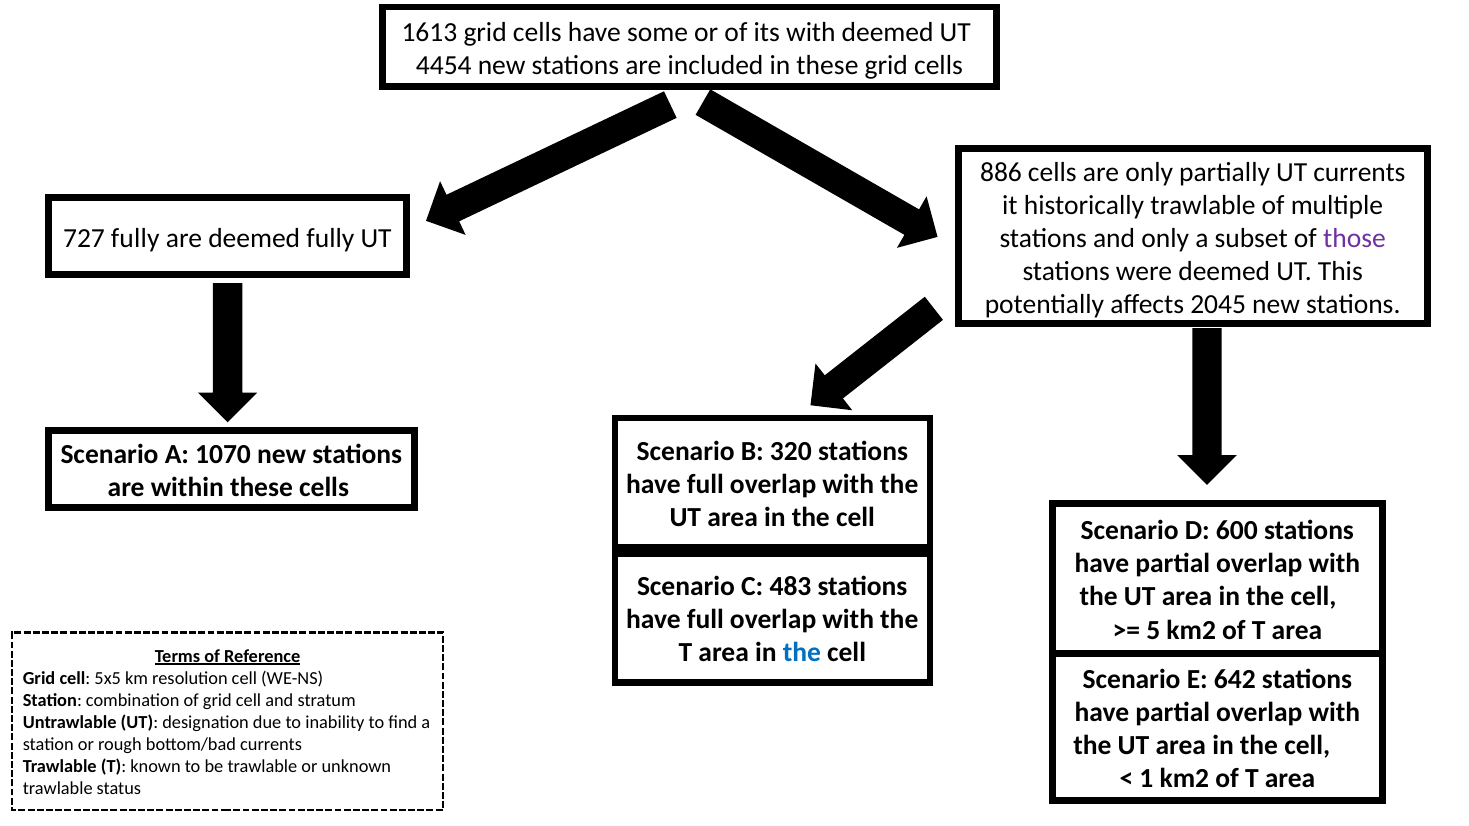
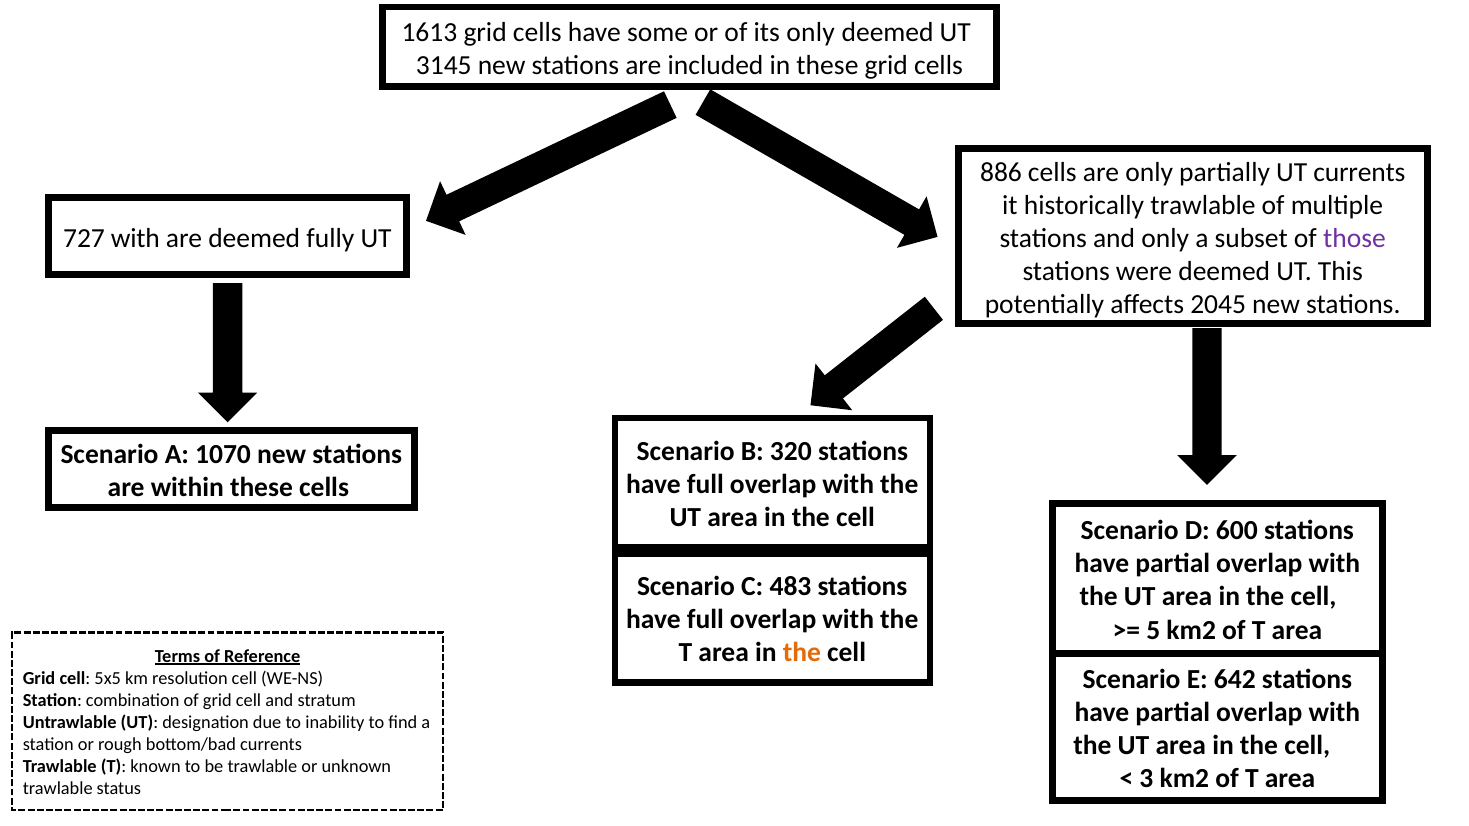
its with: with -> only (811, 32)
4454: 4454 -> 3145 (444, 65)
727 fully: fully -> with (135, 238)
the colour: blue -> orange (802, 653)
1: 1 -> 3 (1146, 779)
